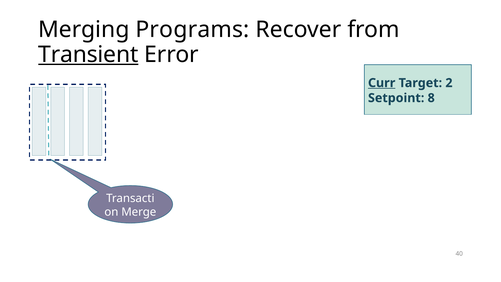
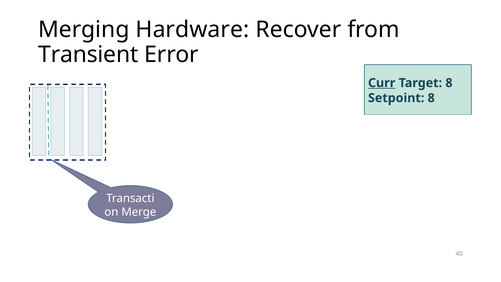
Programs: Programs -> Hardware (193, 30)
Transient underline: present -> none (88, 54)
Target 2: 2 -> 8 (449, 83)
